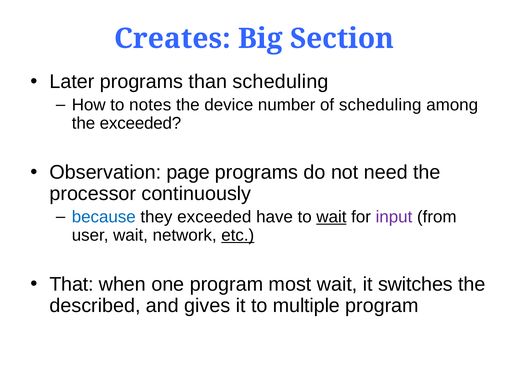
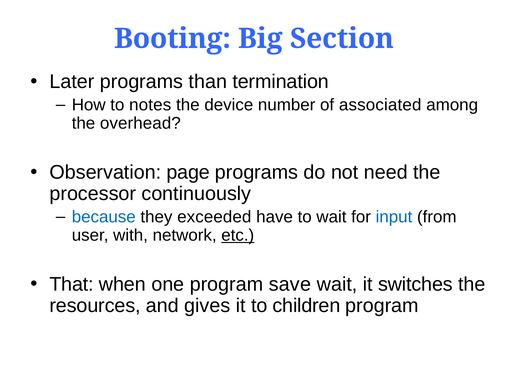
Creates: Creates -> Booting (172, 39)
than scheduling: scheduling -> termination (281, 82)
of scheduling: scheduling -> associated (380, 105)
the exceeded: exceeded -> overhead (140, 123)
wait underline: present -> none (331, 217)
input colour: purple -> blue (394, 217)
user wait: wait -> with (131, 235)
most: most -> save (290, 284)
described: described -> resources (95, 306)
multiple: multiple -> children (306, 306)
